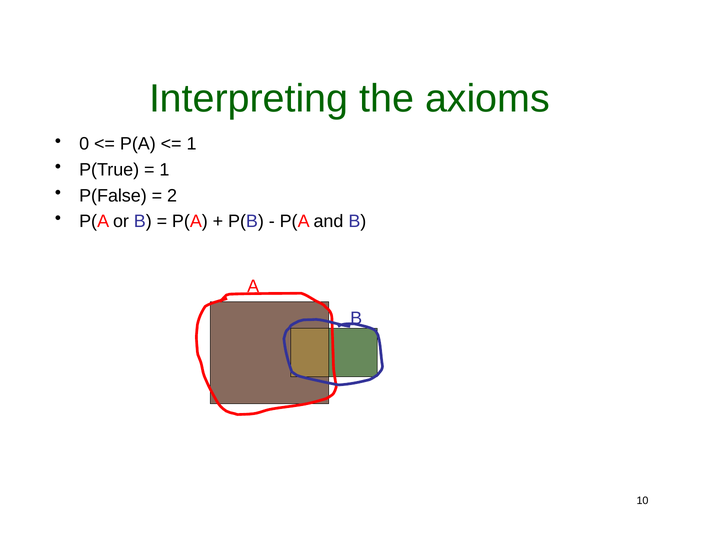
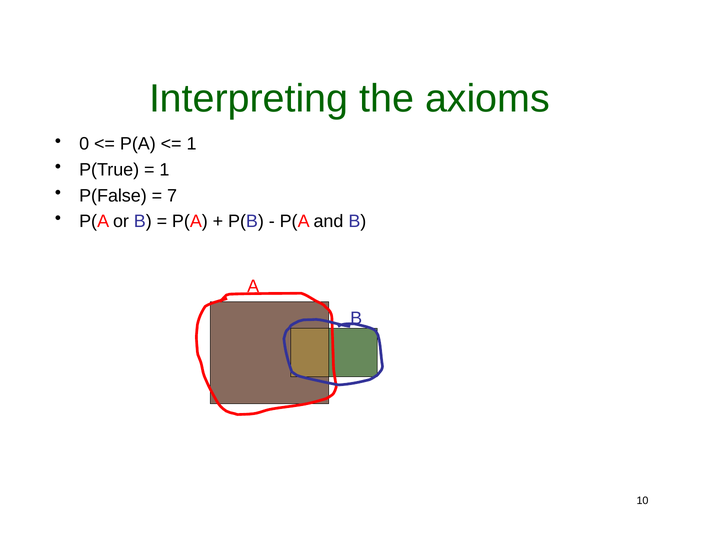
2: 2 -> 7 (172, 196)
